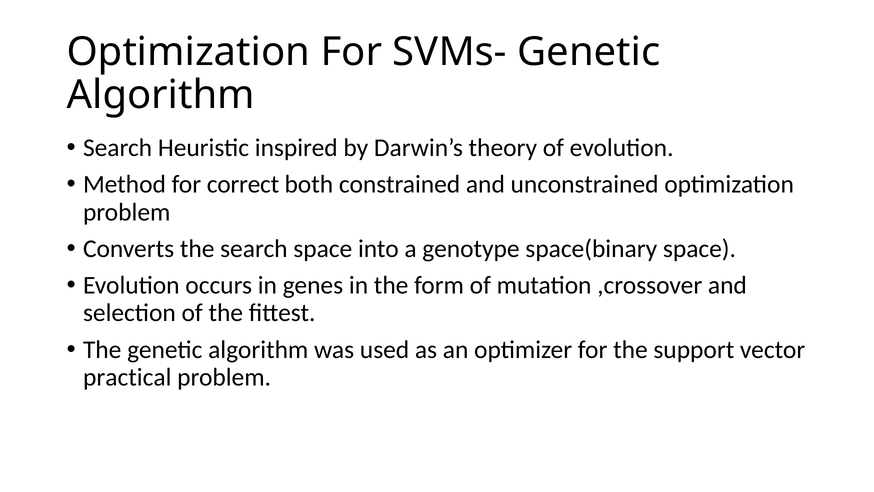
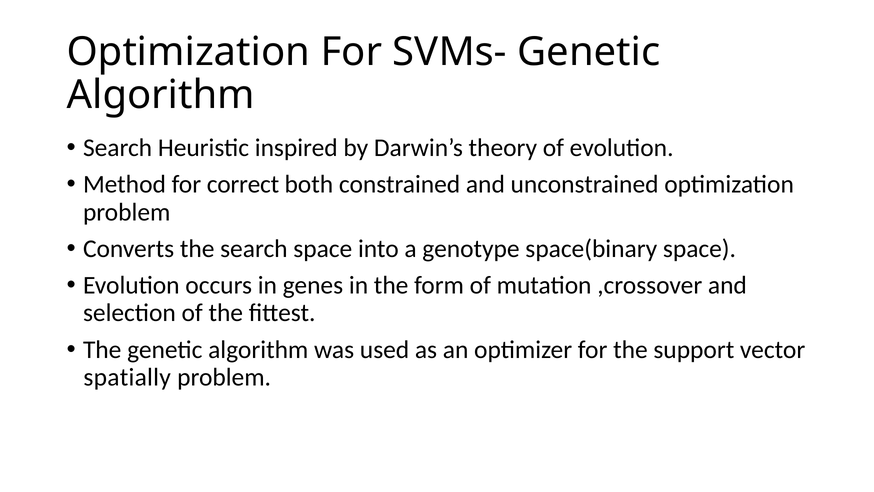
practical: practical -> spatially (127, 377)
